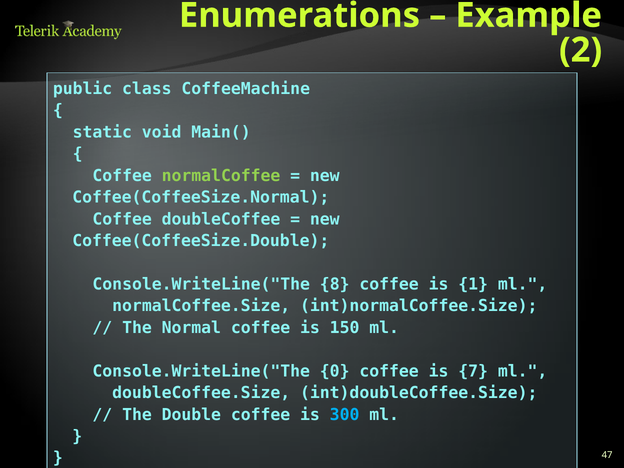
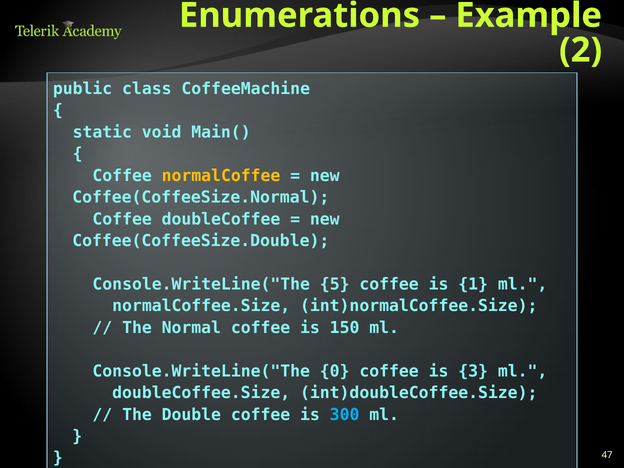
normalCoffee colour: light green -> yellow (221, 176)
8: 8 -> 5 (335, 284)
7: 7 -> 3 (473, 371)
